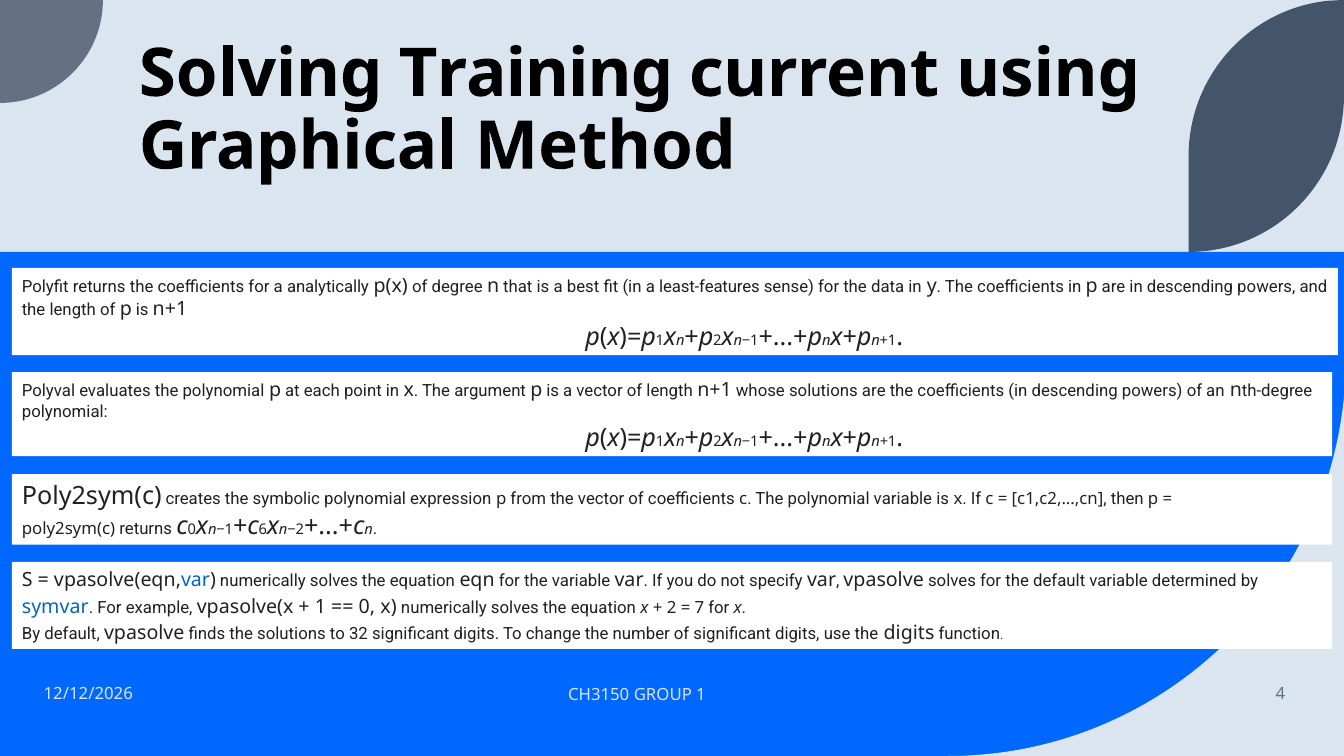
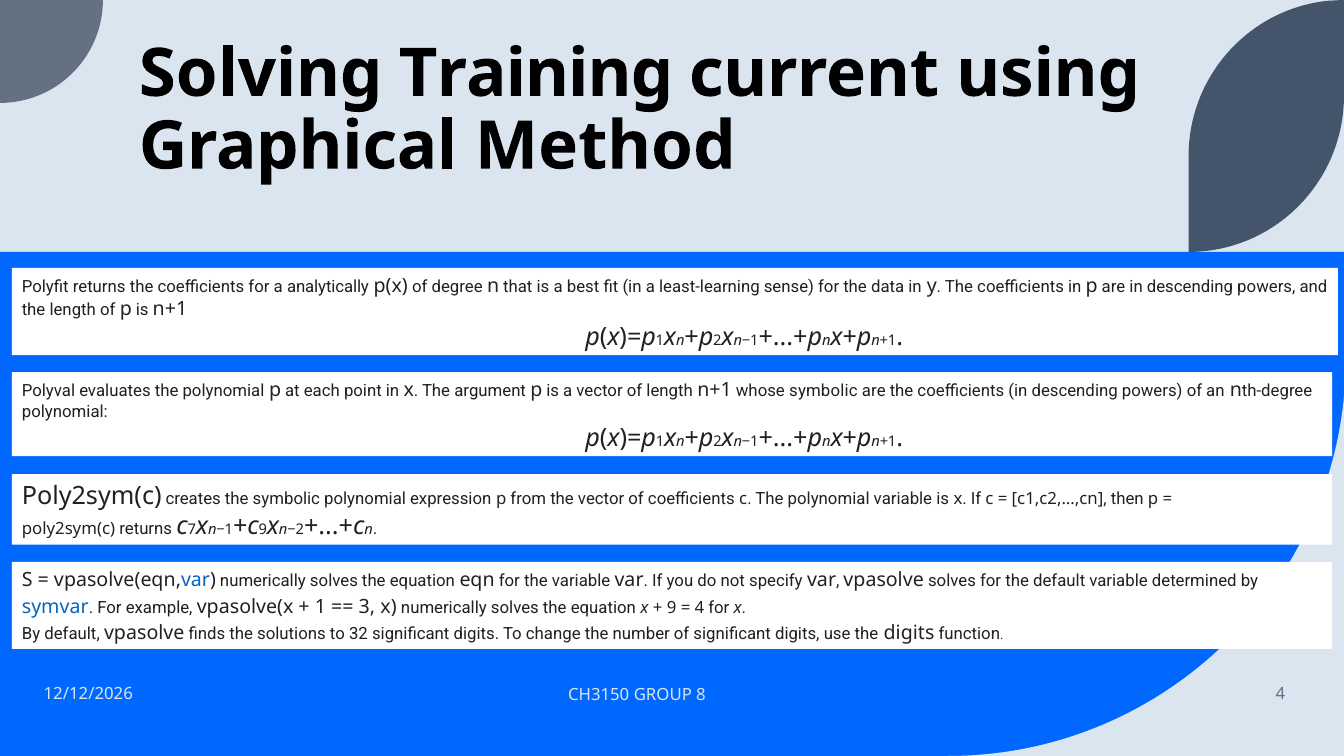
least-features: least-features -> least-learning (709, 287)
whose solutions: solutions -> symbolic (823, 391)
c 0: 0 -> 7 (192, 530)
6: 6 -> 9 (263, 530)
0: 0 -> 3 (367, 607)
2: 2 -> 9 (672, 608)
7: 7 -> 4 (699, 608)
GROUP 1: 1 -> 8 (701, 695)
